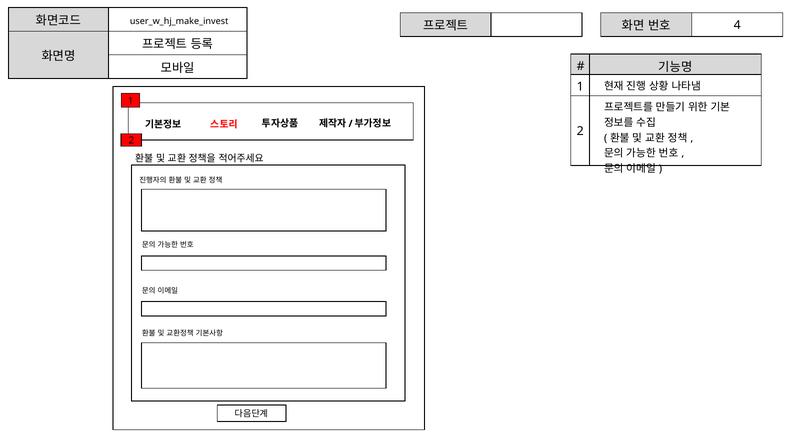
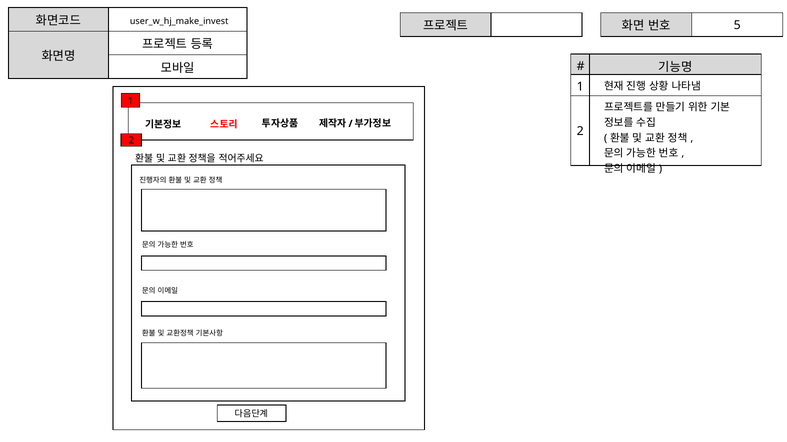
4: 4 -> 5 (737, 25)
